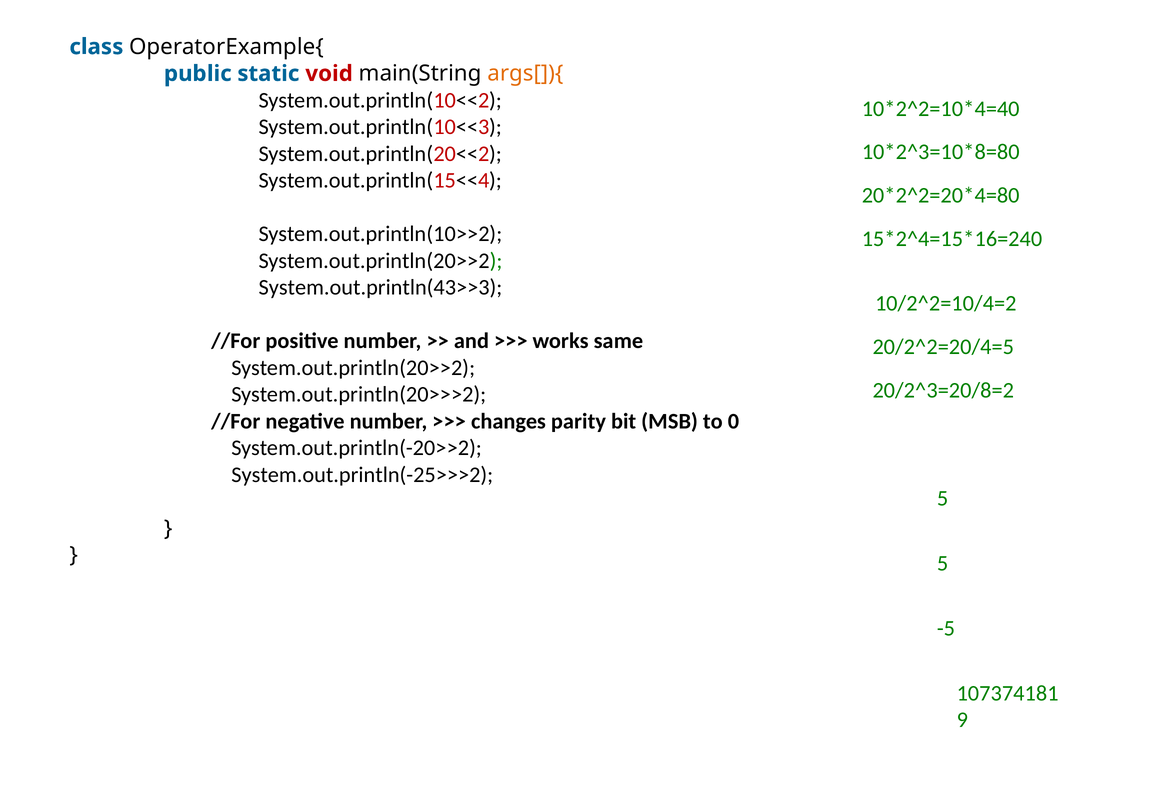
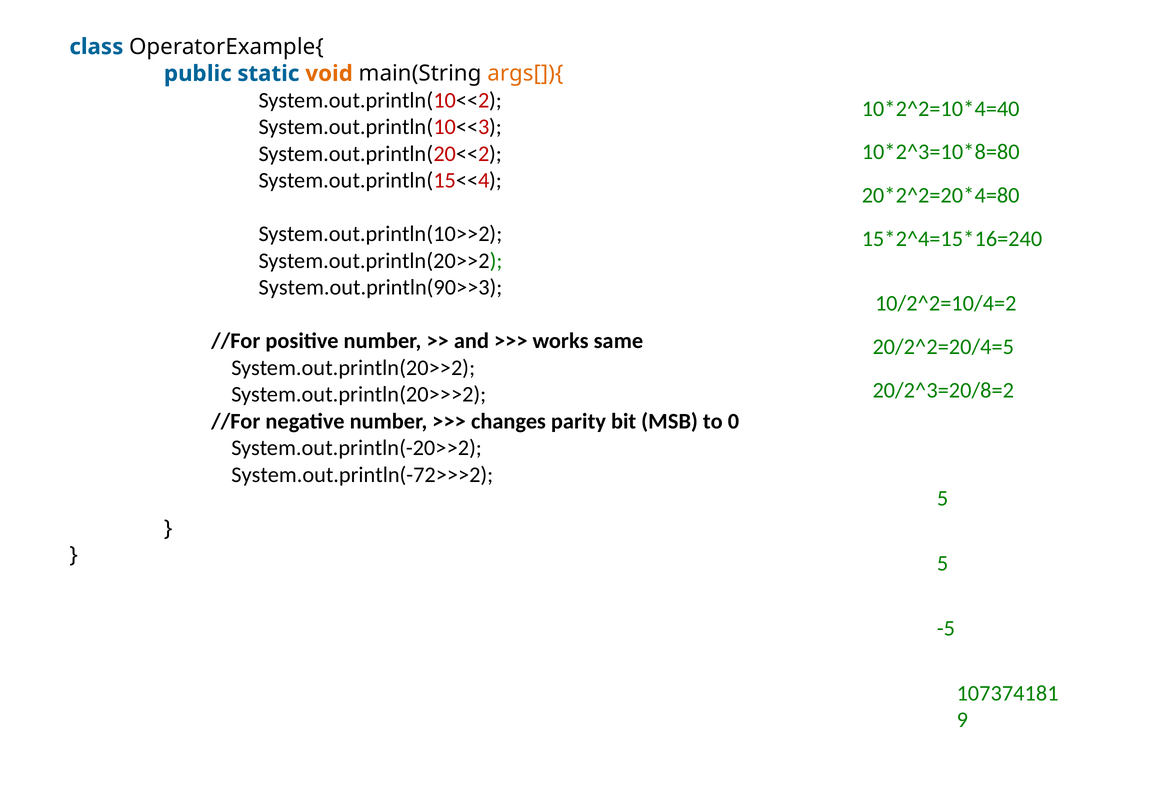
void colour: red -> orange (329, 74)
System.out.println(43>>3: System.out.println(43>>3 -> System.out.println(90>>3 (380, 288)
System.out.println(-25>>>2: System.out.println(-25>>>2 -> System.out.println(-72>>>2 (362, 475)
